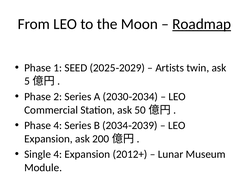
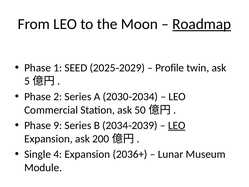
Artists: Artists -> Profile (170, 68)
Phase 4: 4 -> 9 (58, 125)
LEO underline: none -> present (177, 125)
2012+: 2012+ -> 2036+ (130, 154)
